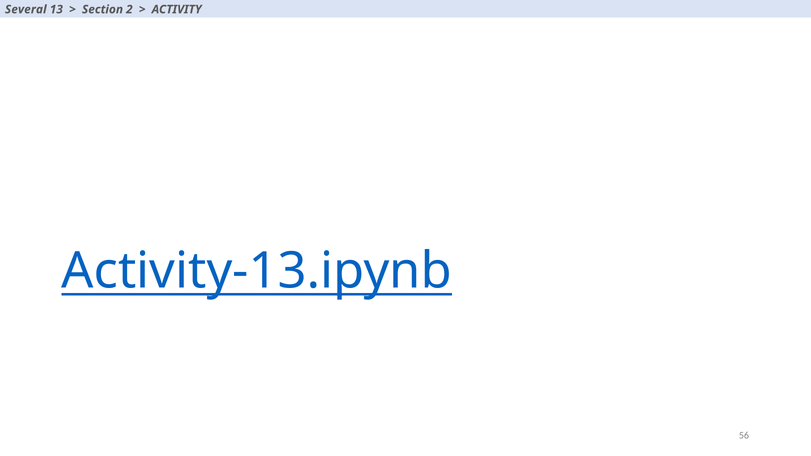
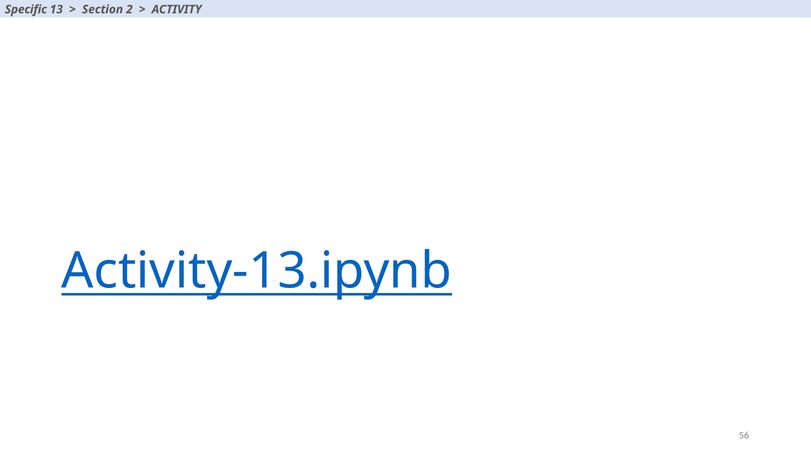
Several: Several -> Specific (26, 9)
